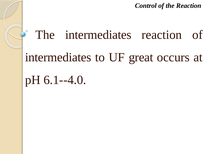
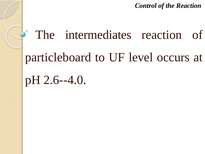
intermediates: intermediates -> particleboard (58, 57)
great: great -> level (141, 57)
6.1--4.0: 6.1--4.0 -> 2.6--4.0 (65, 80)
